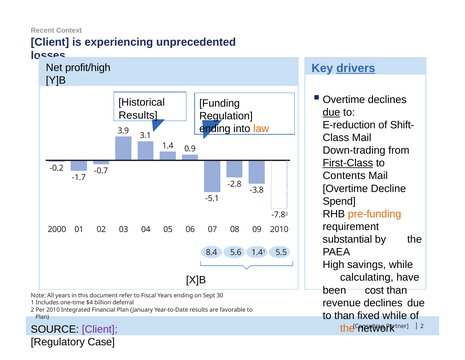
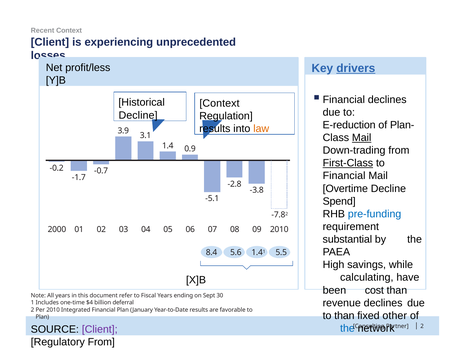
profit/high: profit/high -> profit/less (88, 67)
Overtime: Overtime -> Financial (344, 99)
Funding: Funding -> Context (219, 103)
due underline: present -> none (331, 112)
Results: Results -> Decline (138, 115)
Shift-: Shift- -> Plan- (402, 125)
ending: ending -> results (215, 128)
Mail underline: none -> present (362, 137)
Contents: Contents -> Financial (344, 176)
pre-funding colour: orange -> blue (375, 214)
fixed while: while -> other (395, 315)
the colour: orange -> blue (347, 328)
Regulatory Case: Case -> From (101, 341)
